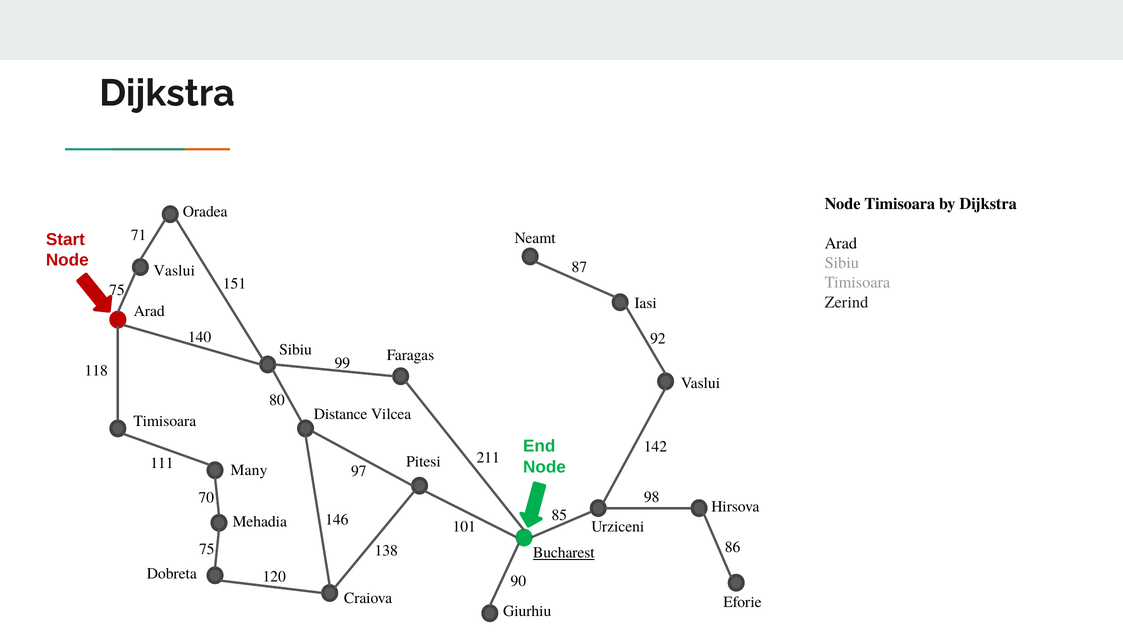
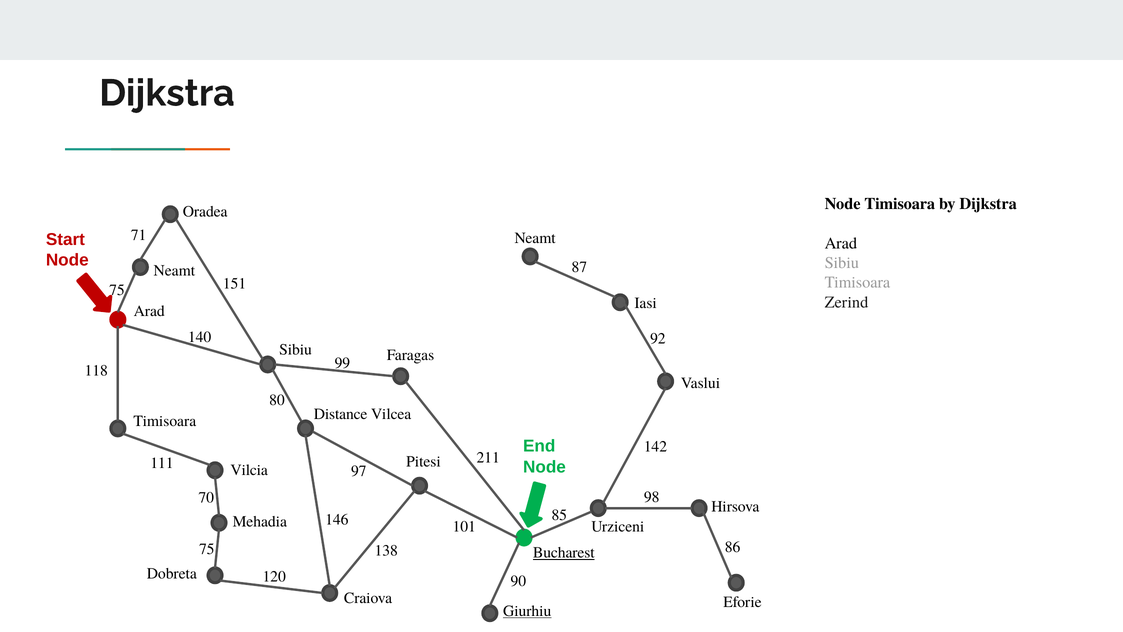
Vaslui: Vaslui -> Neamt (174, 271)
Many: Many -> Vilcia (249, 470)
Giurhiu underline: none -> present (527, 611)
